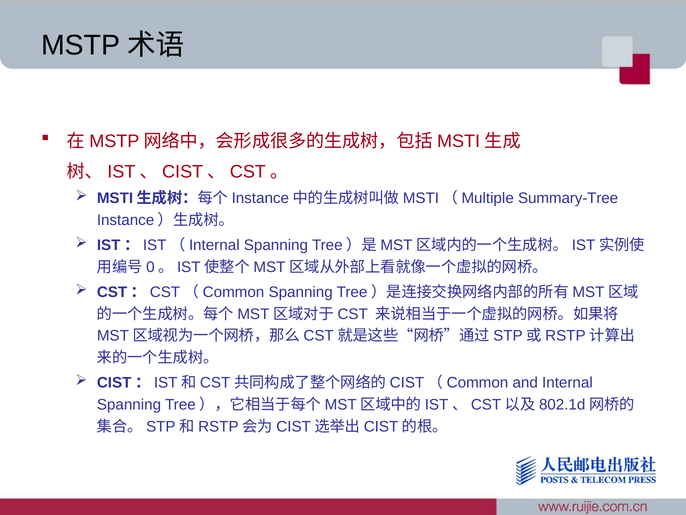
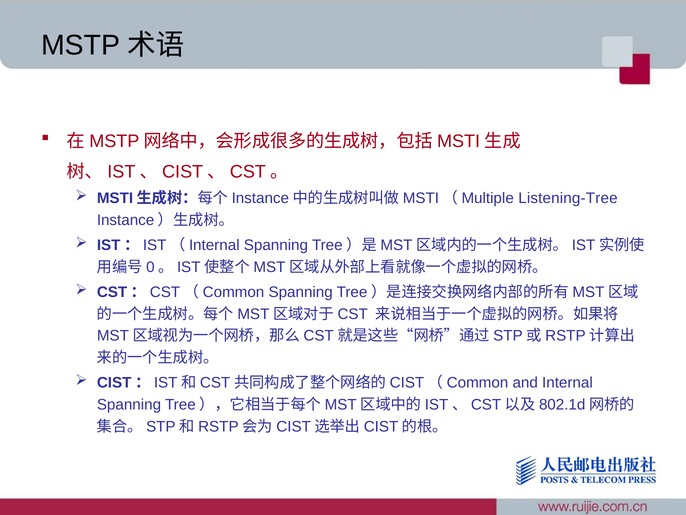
Summary-Tree: Summary-Tree -> Listening-Tree (568, 198)
